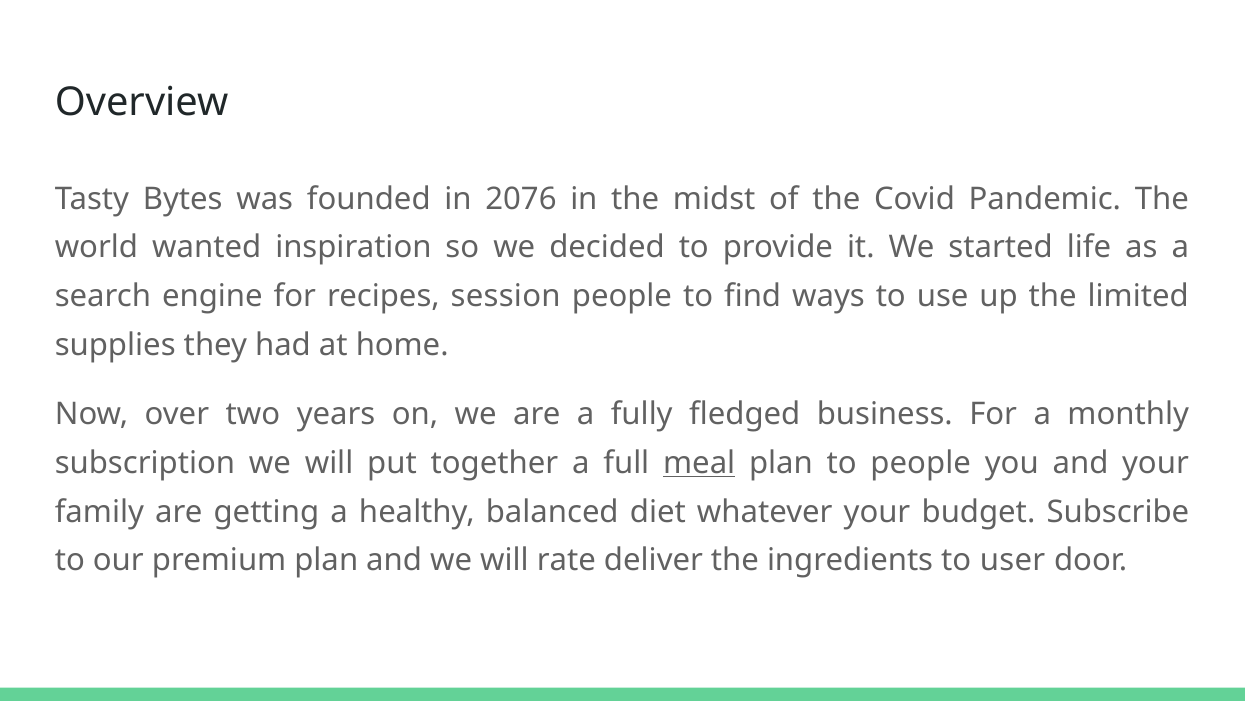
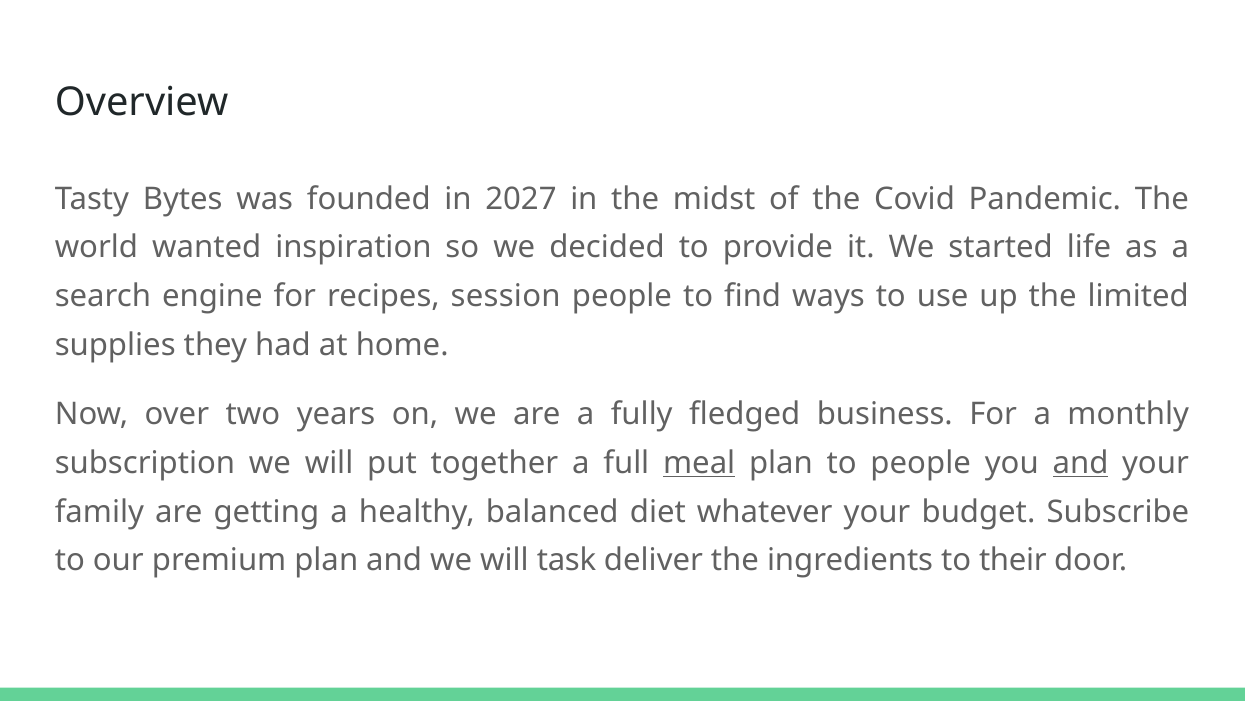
2076: 2076 -> 2027 (521, 199)
and underline: none -> present (1081, 463)
rate: rate -> task (567, 560)
user: user -> their (1013, 560)
